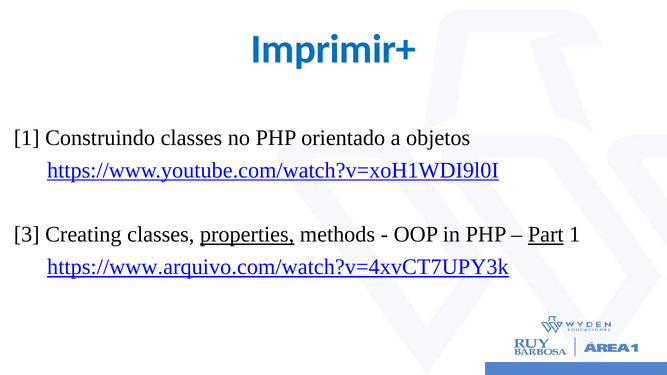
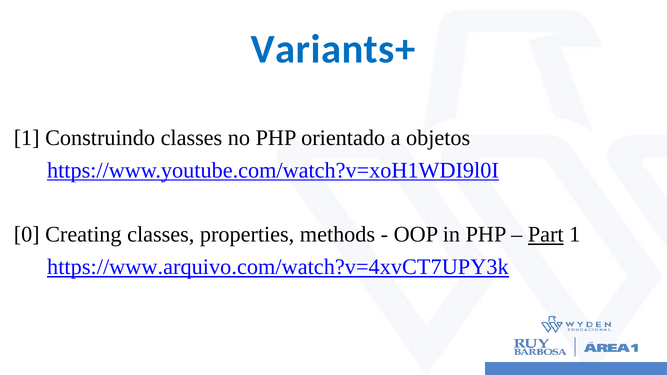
Imprimir+: Imprimir+ -> Variants+ (333, 49)
3: 3 -> 0 (27, 235)
properties underline: present -> none (247, 235)
